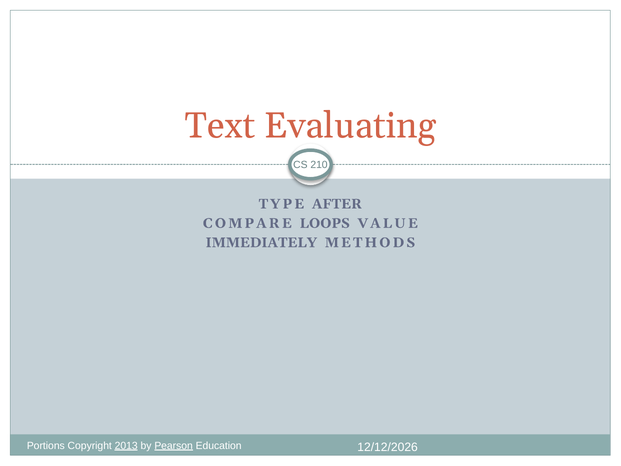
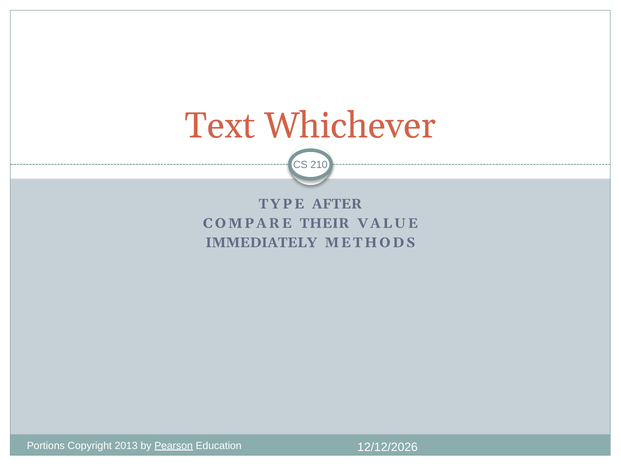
Evaluating: Evaluating -> Whichever (350, 126)
LOOPS: LOOPS -> THEIR (325, 223)
2013 underline: present -> none (126, 445)
